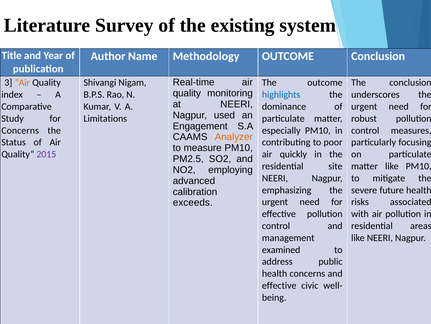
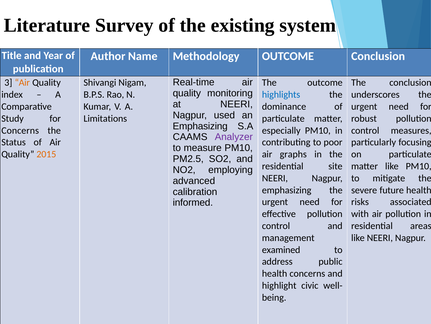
Engagement: Engagement -> Emphasizing (200, 126)
Analyzer colour: orange -> purple (234, 137)
2015 colour: purple -> orange (46, 154)
quickly: quickly -> graphs (293, 154)
exceeds: exceeds -> informed (193, 203)
effective: effective -> highlight (279, 285)
